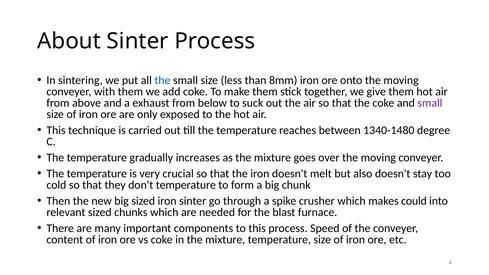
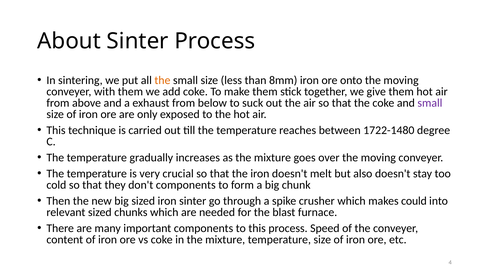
the colour: blue -> orange (162, 80)
1340-1480: 1340-1480 -> 1722-1480 (389, 130)
don't temperature: temperature -> components (186, 185)
